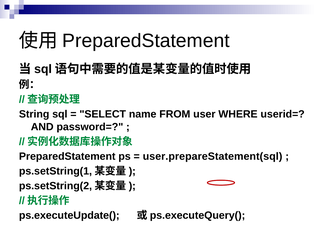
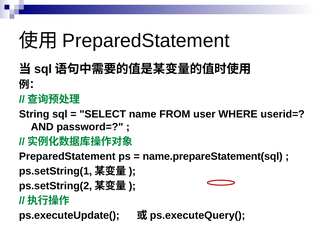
user.prepareStatement(sql: user.prepareStatement(sql -> name.prepareStatement(sql (213, 156)
